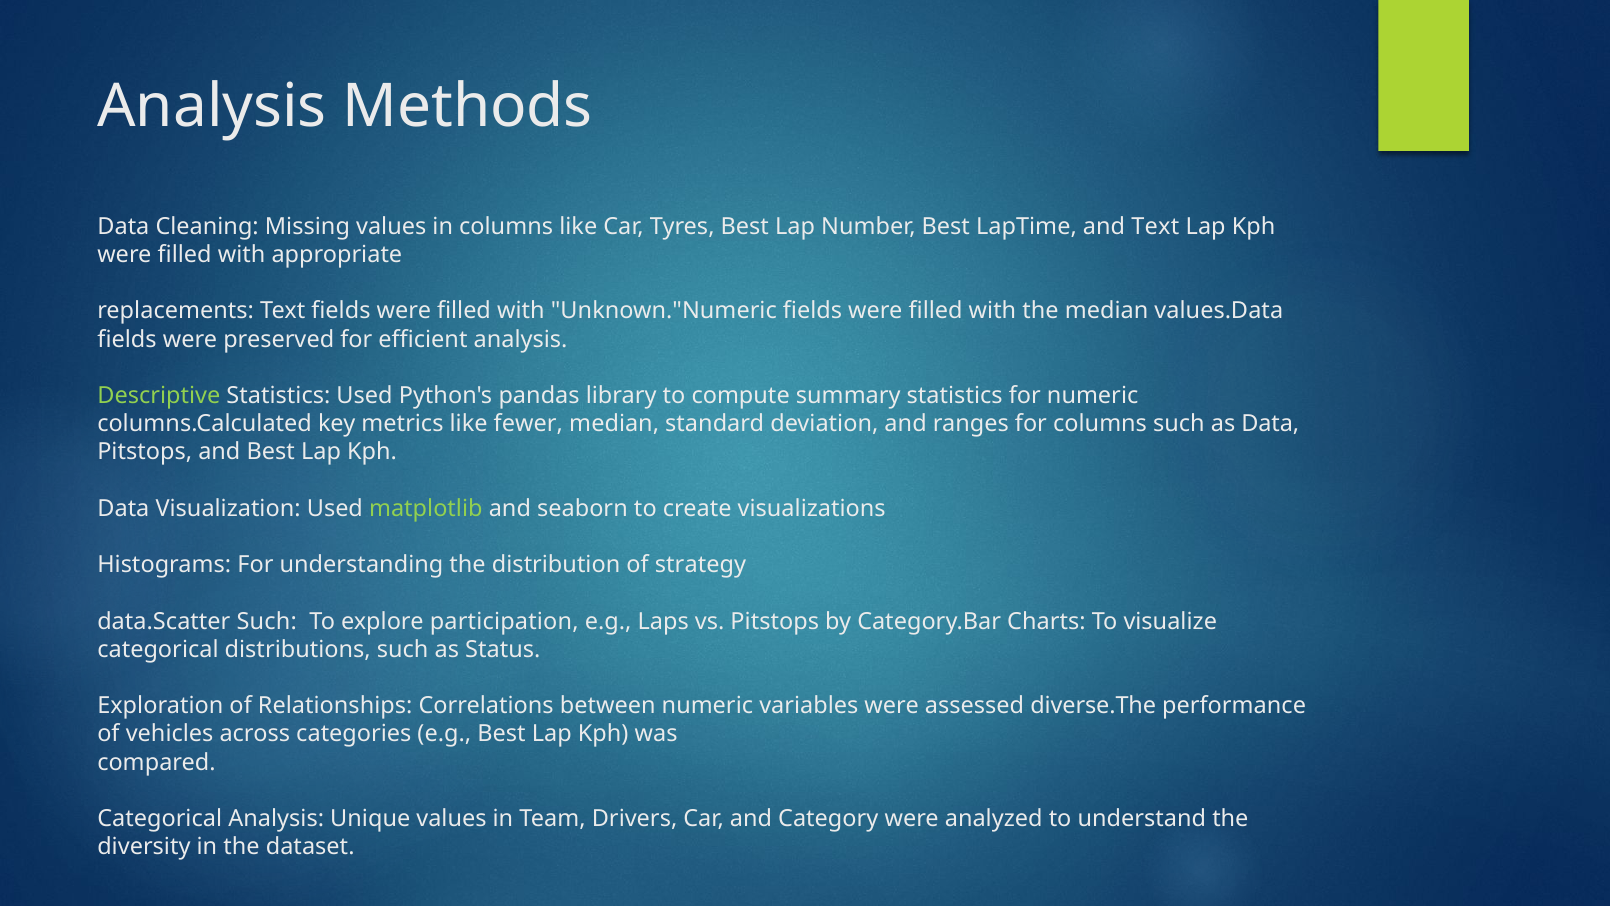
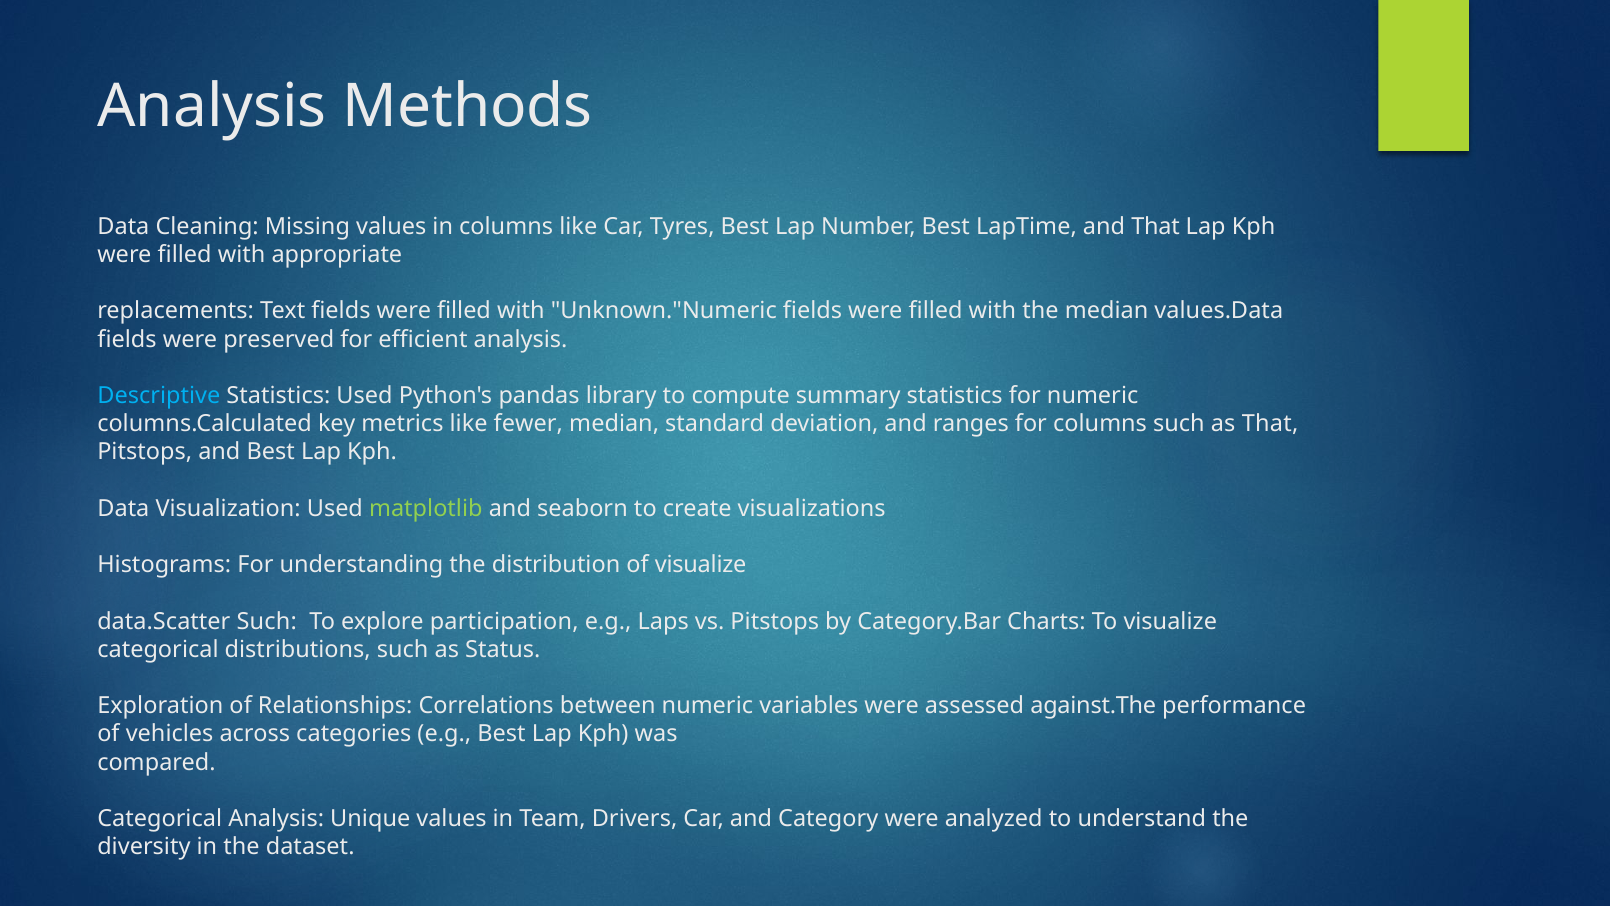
and Text: Text -> That (1156, 226)
Descriptive colour: light green -> light blue (159, 396)
as Data: Data -> That (1270, 424)
of strategy: strategy -> visualize (701, 565)
diverse.The: diverse.The -> against.The (1093, 706)
